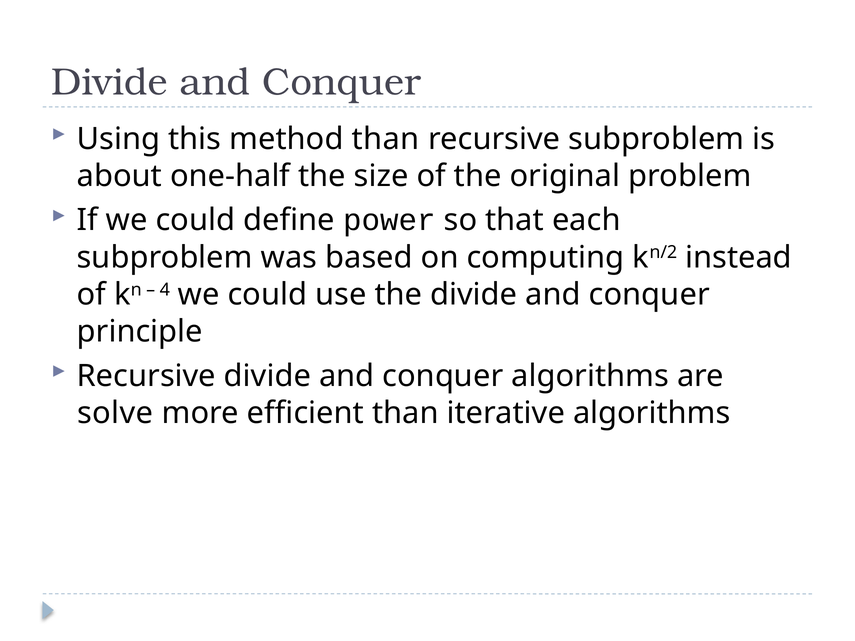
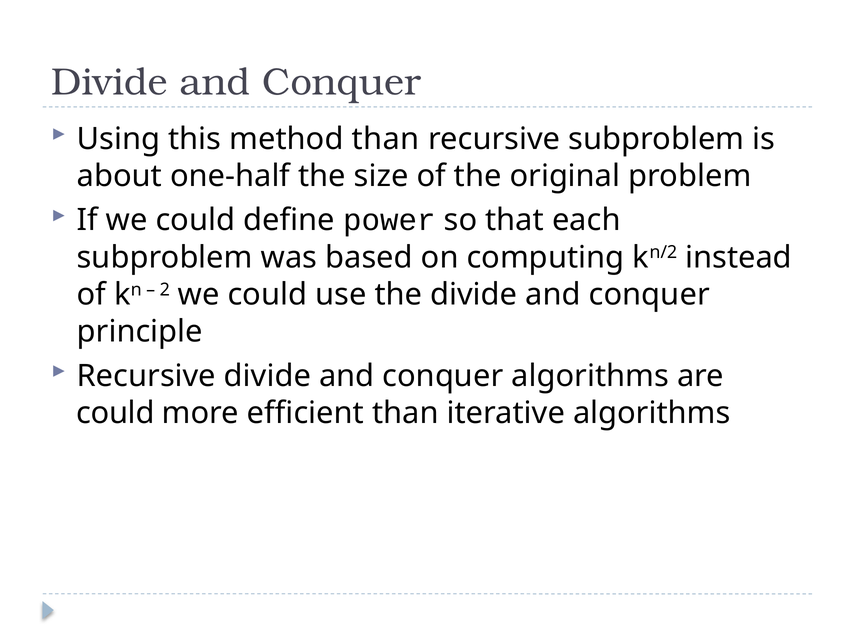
4: 4 -> 2 (165, 290)
solve: solve -> could (115, 413)
